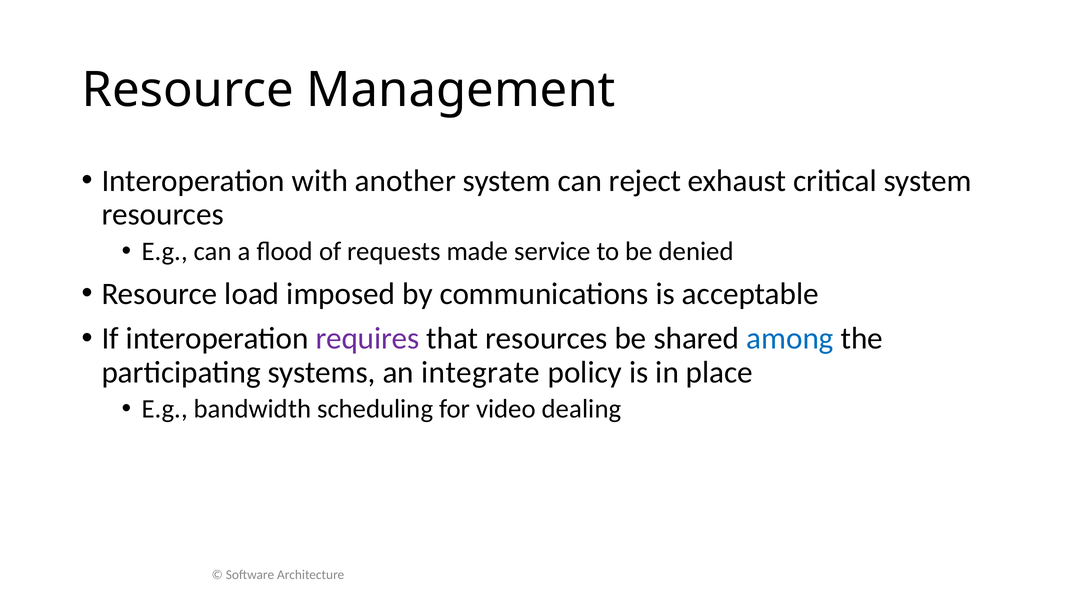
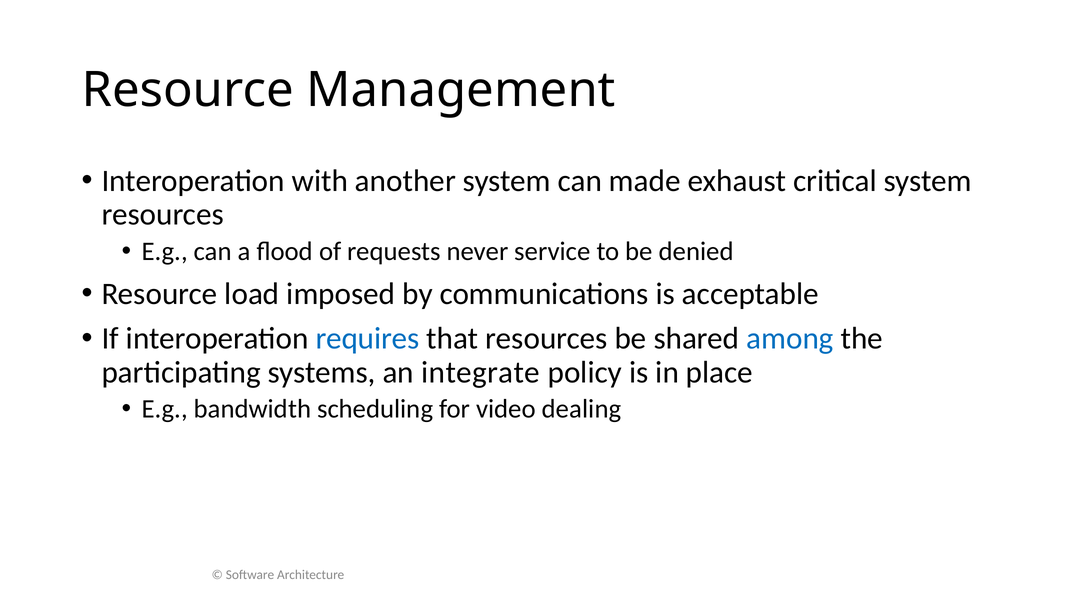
reject: reject -> made (645, 181)
made: made -> never (477, 251)
requires colour: purple -> blue (368, 339)
